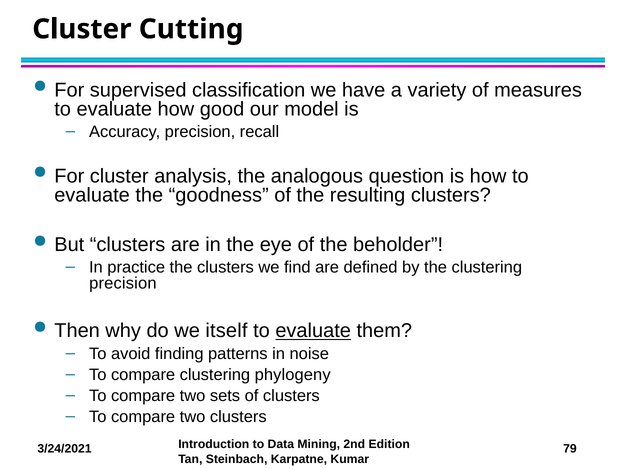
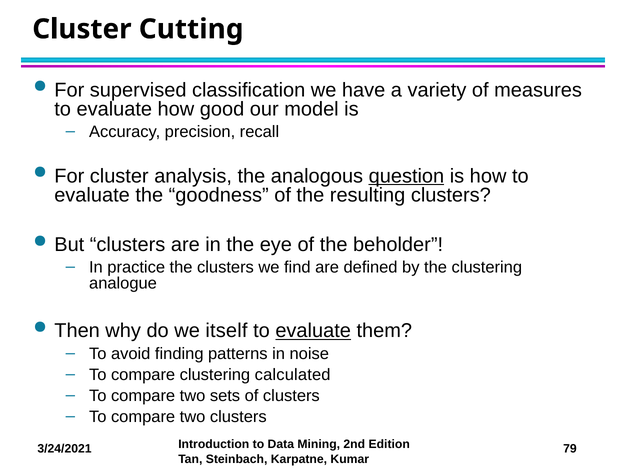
question underline: none -> present (406, 176)
precision: precision -> analogue (123, 283)
phylogeny: phylogeny -> calculated (293, 375)
